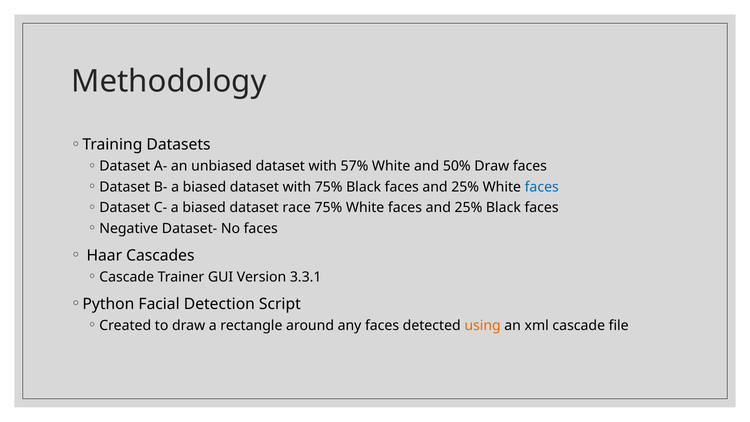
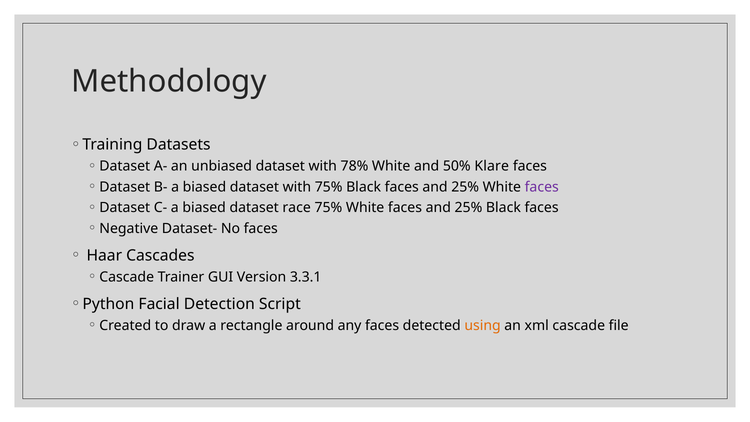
57%: 57% -> 78% (354, 166)
50% Draw: Draw -> Klare (492, 166)
faces colour: blue -> purple (542, 187)
